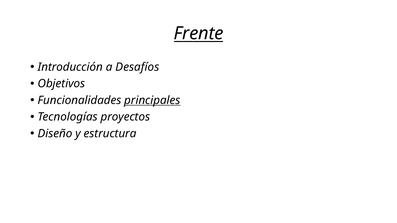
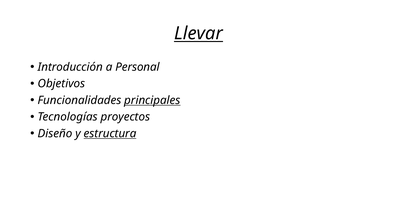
Frente: Frente -> Llevar (198, 33)
Desafíos: Desafíos -> Personal (137, 67)
estructura underline: none -> present (110, 134)
